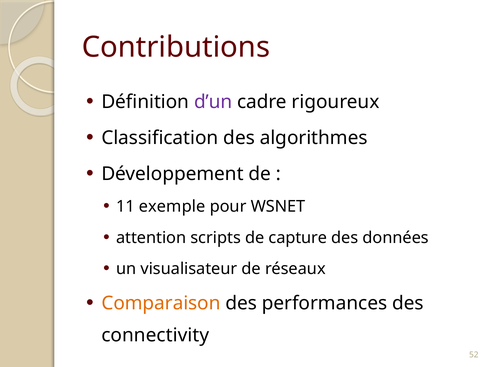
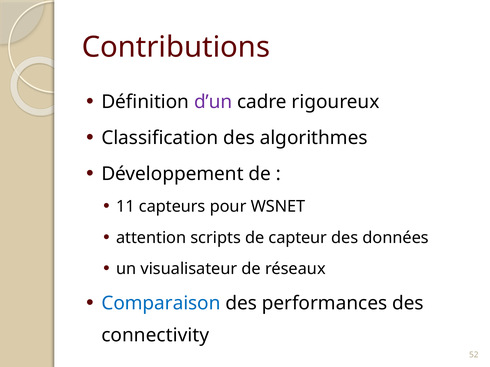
exemple: exemple -> capteurs (172, 207)
capture: capture -> capteur (298, 238)
Comparaison colour: orange -> blue (161, 304)
